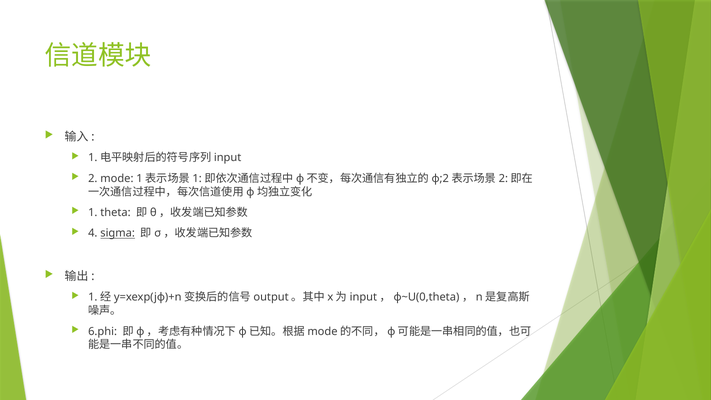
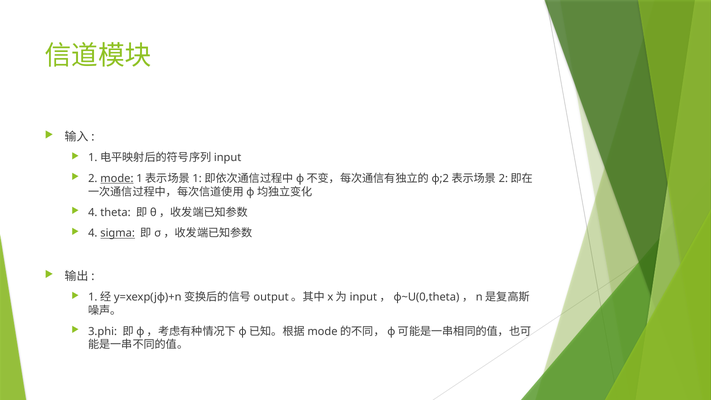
mode underline: none -> present (117, 178)
1: 1 -> 4 (93, 213)
6.phi: 6.phi -> 3.phi (103, 331)
